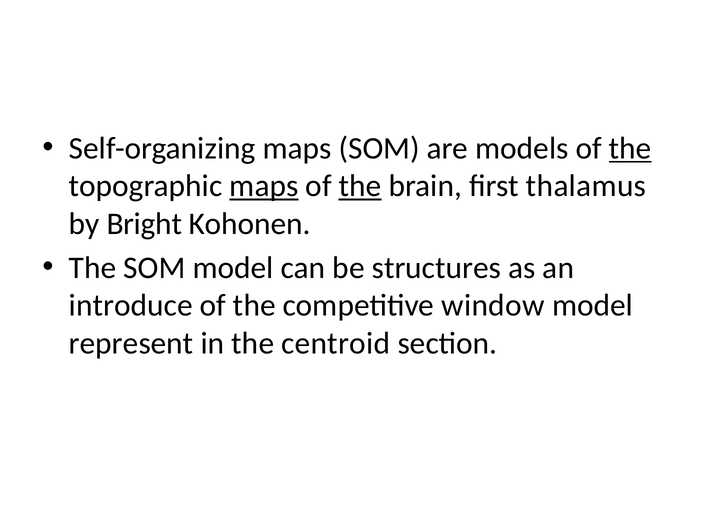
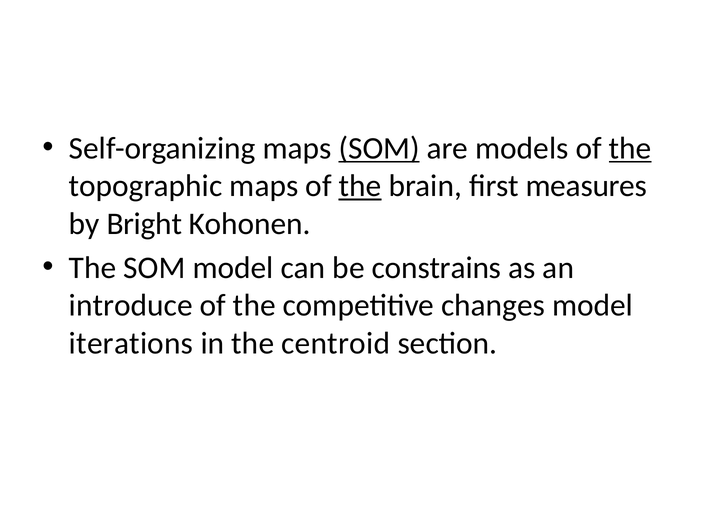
SOM underline: none -> present (379, 148)
maps underline: present -> none (264, 186)
thalamus: thalamus -> measures (586, 186)
structures: structures -> constrains (436, 268)
window: window -> changes (493, 306)
represent: represent -> iterations (131, 343)
